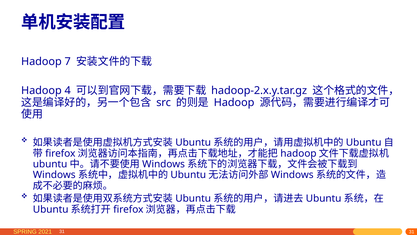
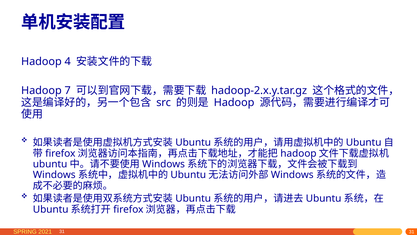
7: 7 -> 4 (68, 61)
4: 4 -> 7 (68, 91)
